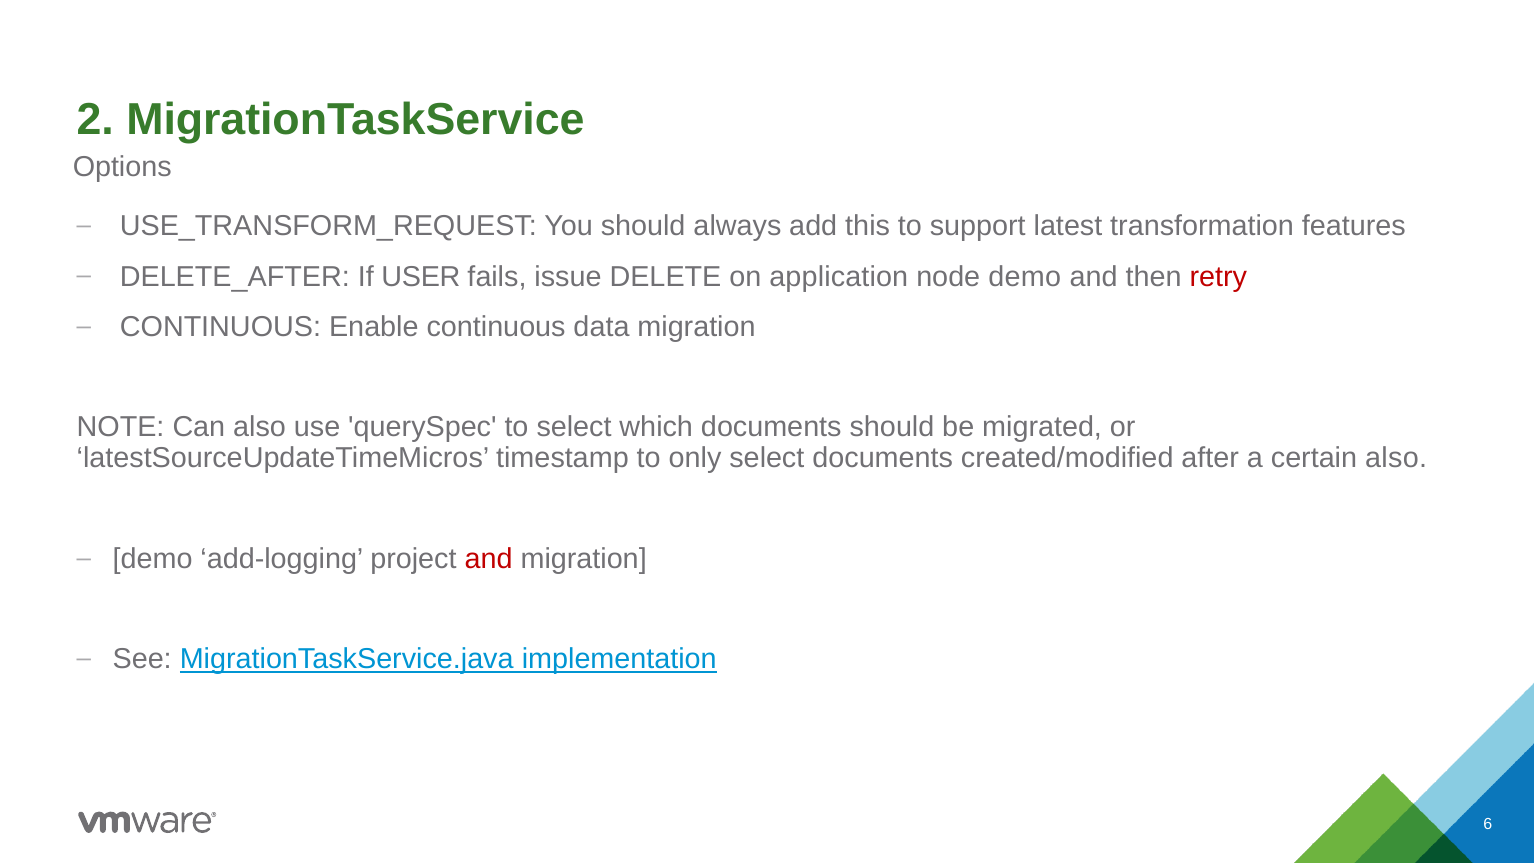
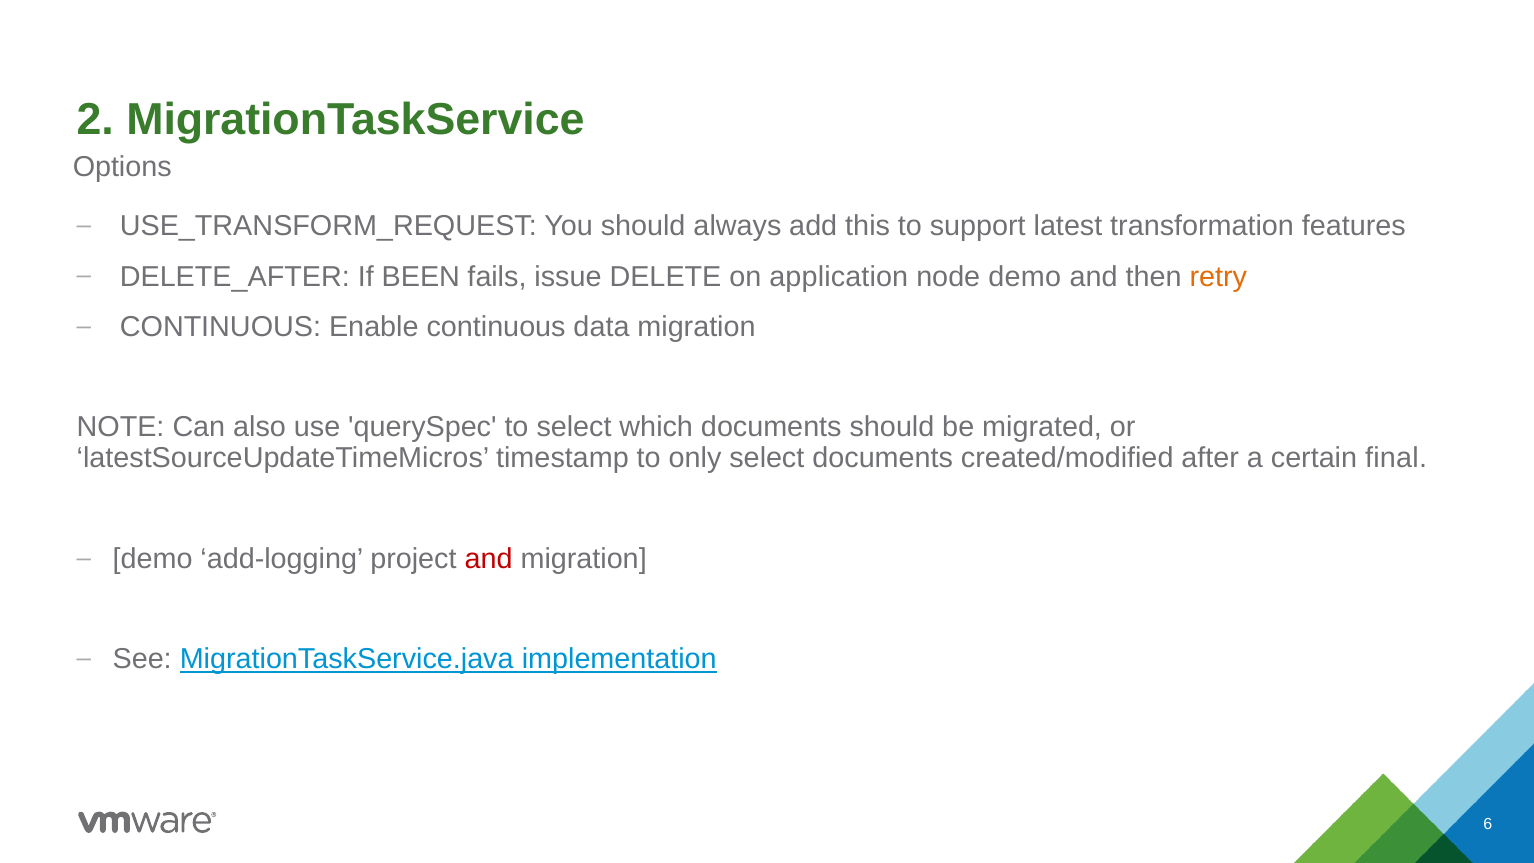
USER: USER -> BEEN (421, 277)
retry colour: red -> orange (1218, 277)
certain also: also -> final (1396, 458)
